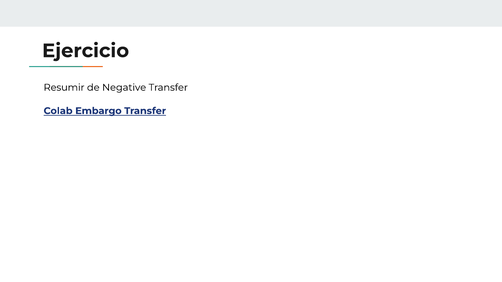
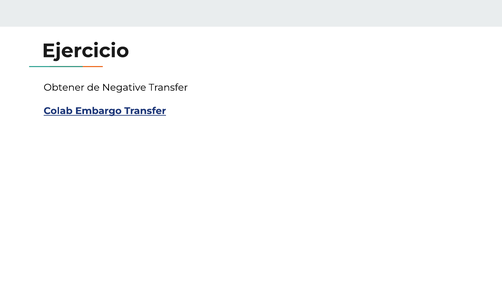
Resumir: Resumir -> Obtener (64, 88)
